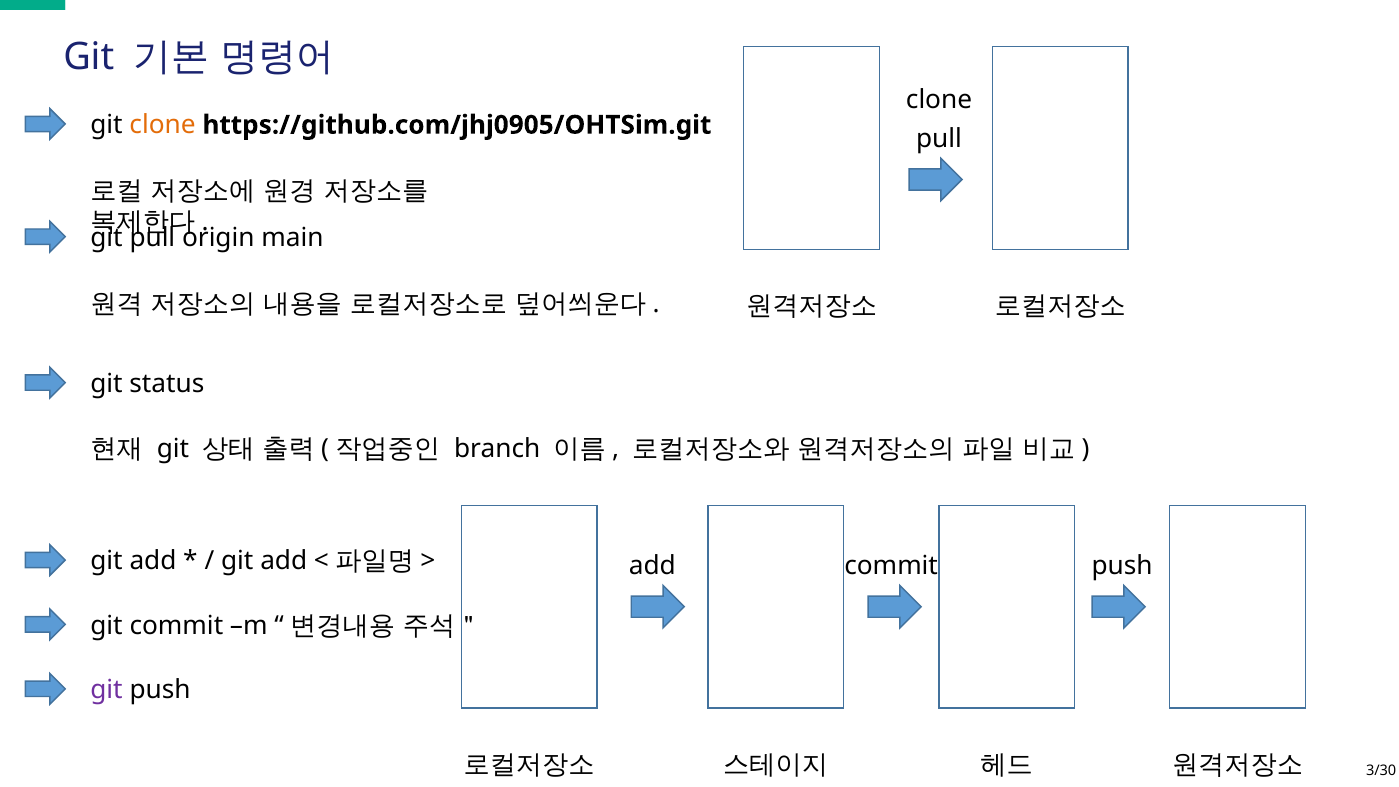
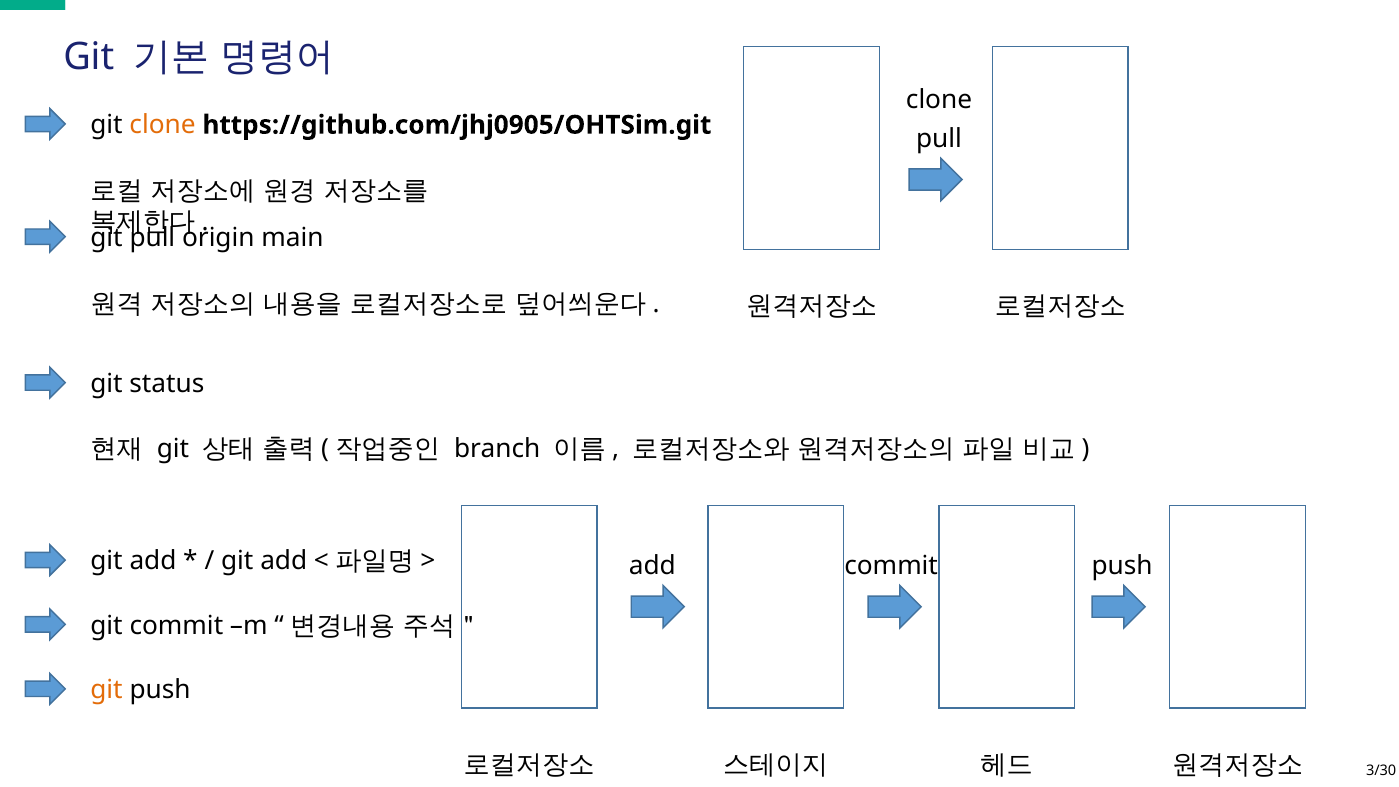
git colour: purple -> orange (106, 690)
